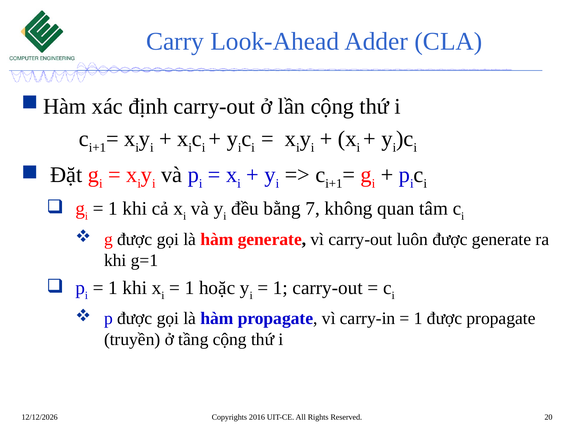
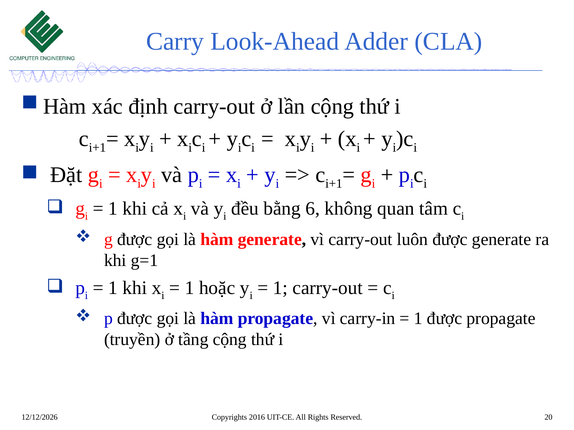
7: 7 -> 6 (313, 209)
